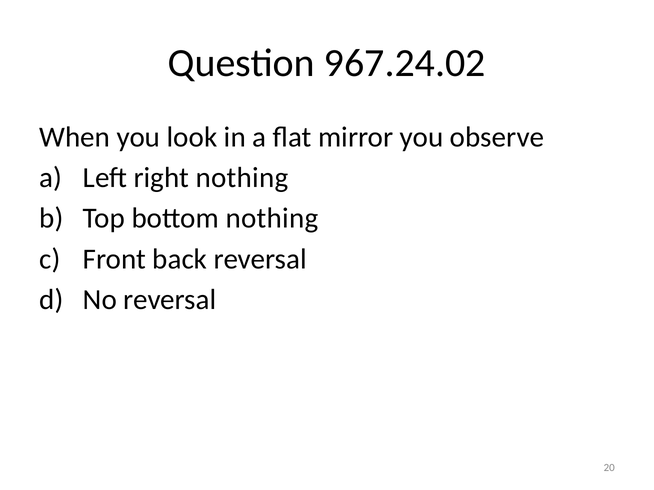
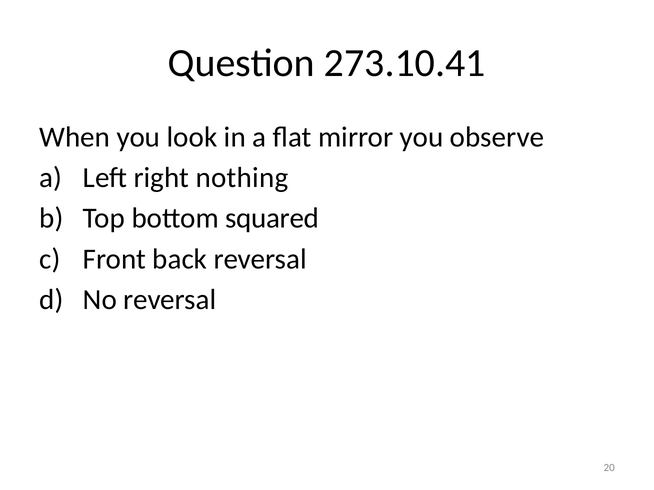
967.24.02: 967.24.02 -> 273.10.41 (405, 63)
bottom nothing: nothing -> squared (272, 219)
